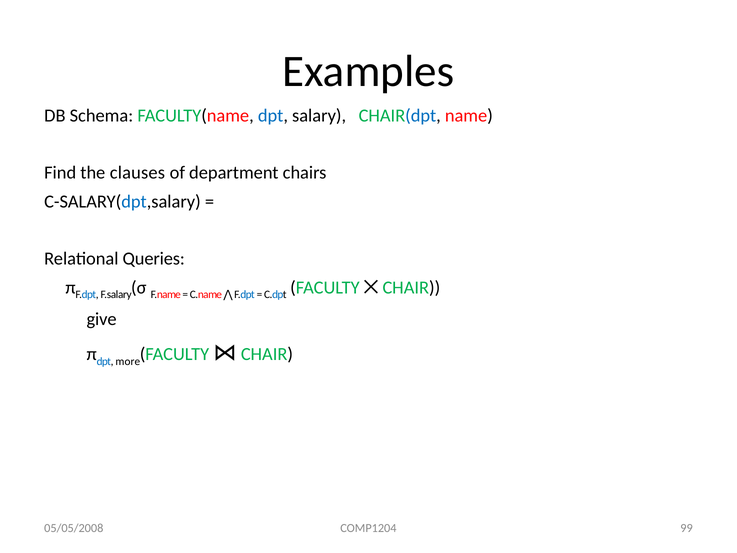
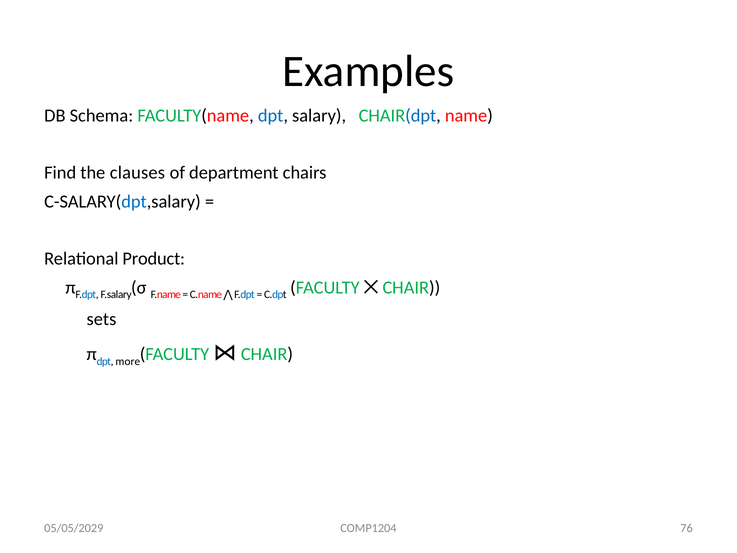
Queries: Queries -> Product (154, 259)
give: give -> sets (101, 319)
99: 99 -> 76 (687, 528)
05/05/2008: 05/05/2008 -> 05/05/2029 (74, 528)
